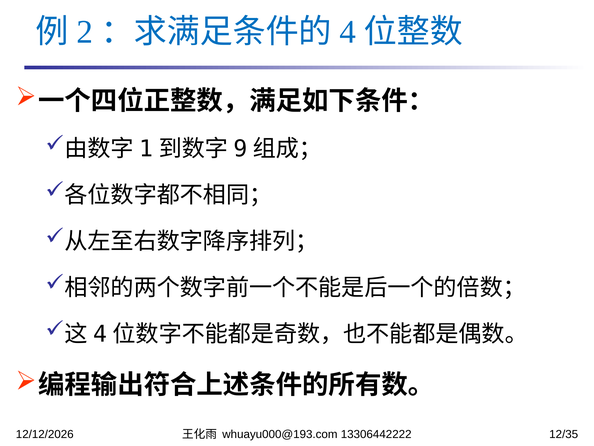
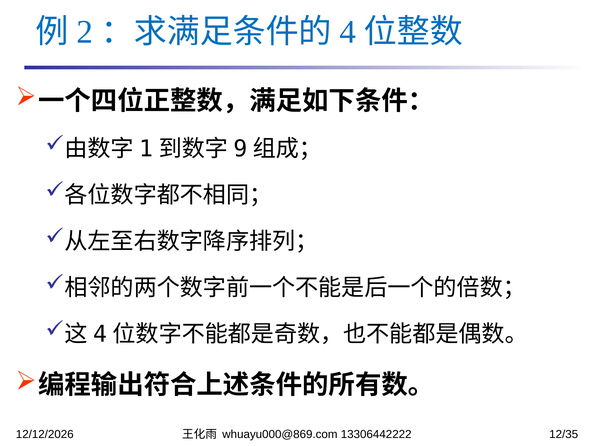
whuayu000@193.com: whuayu000@193.com -> whuayu000@869.com (280, 434)
